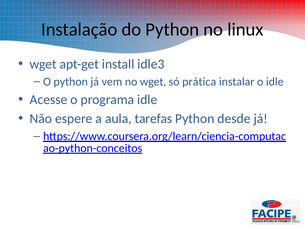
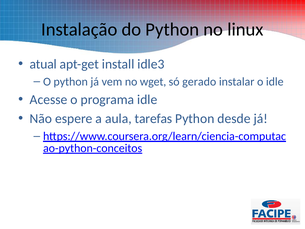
wget: wget -> atual (43, 64)
prática: prática -> gerado (199, 81)
